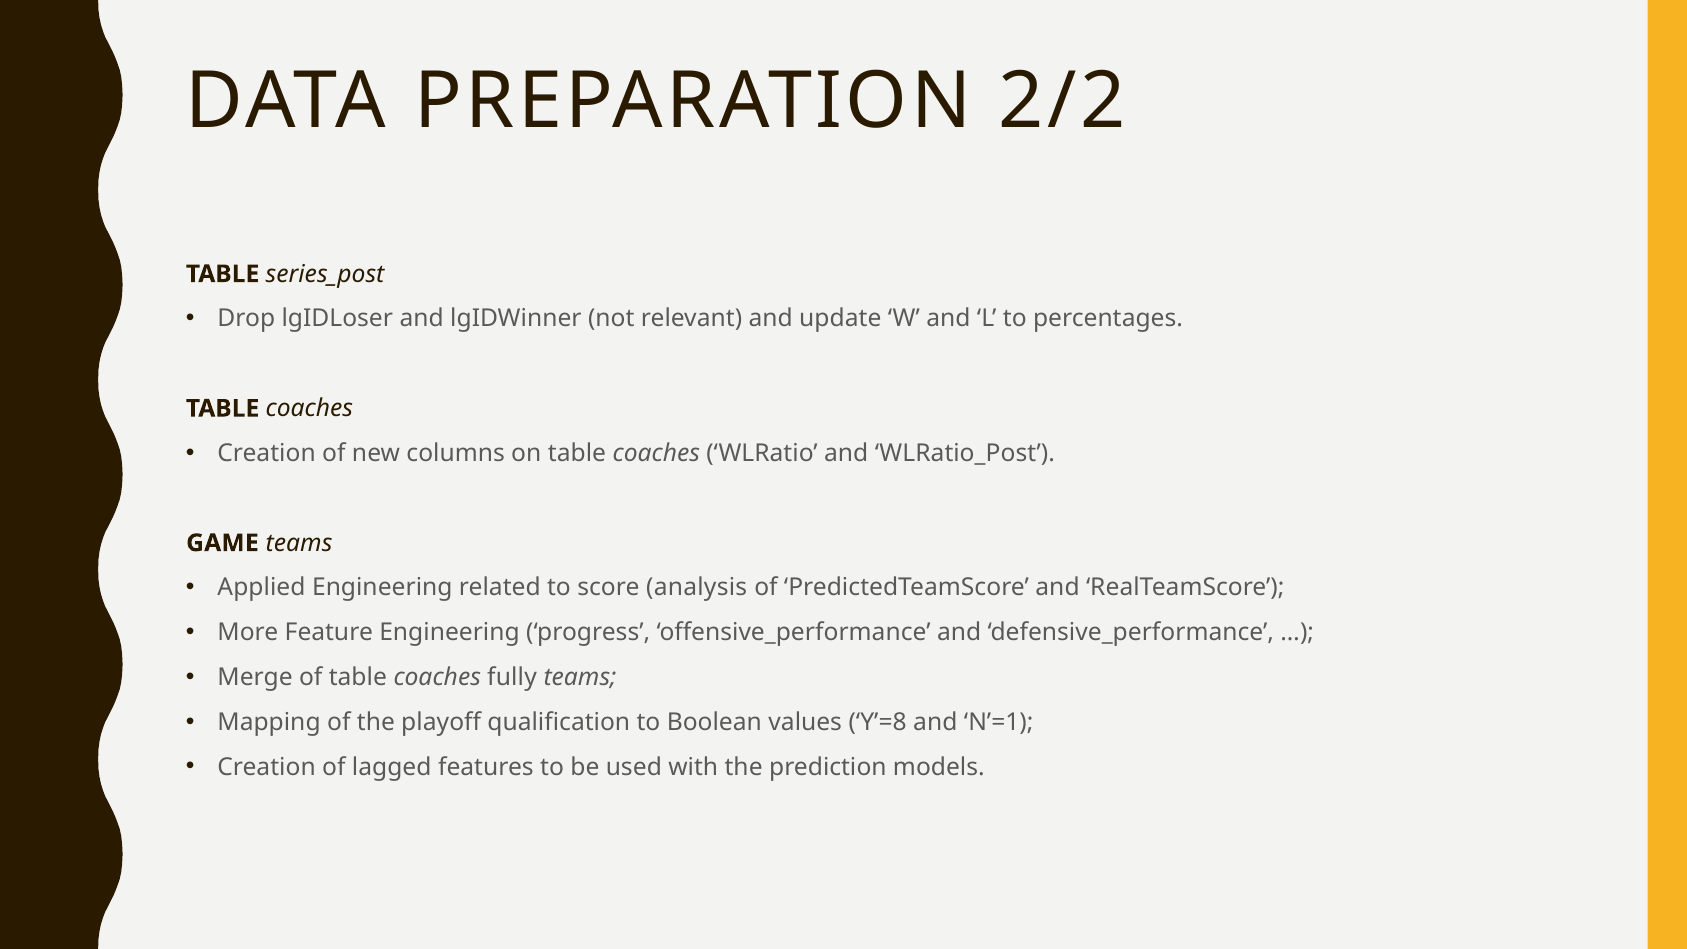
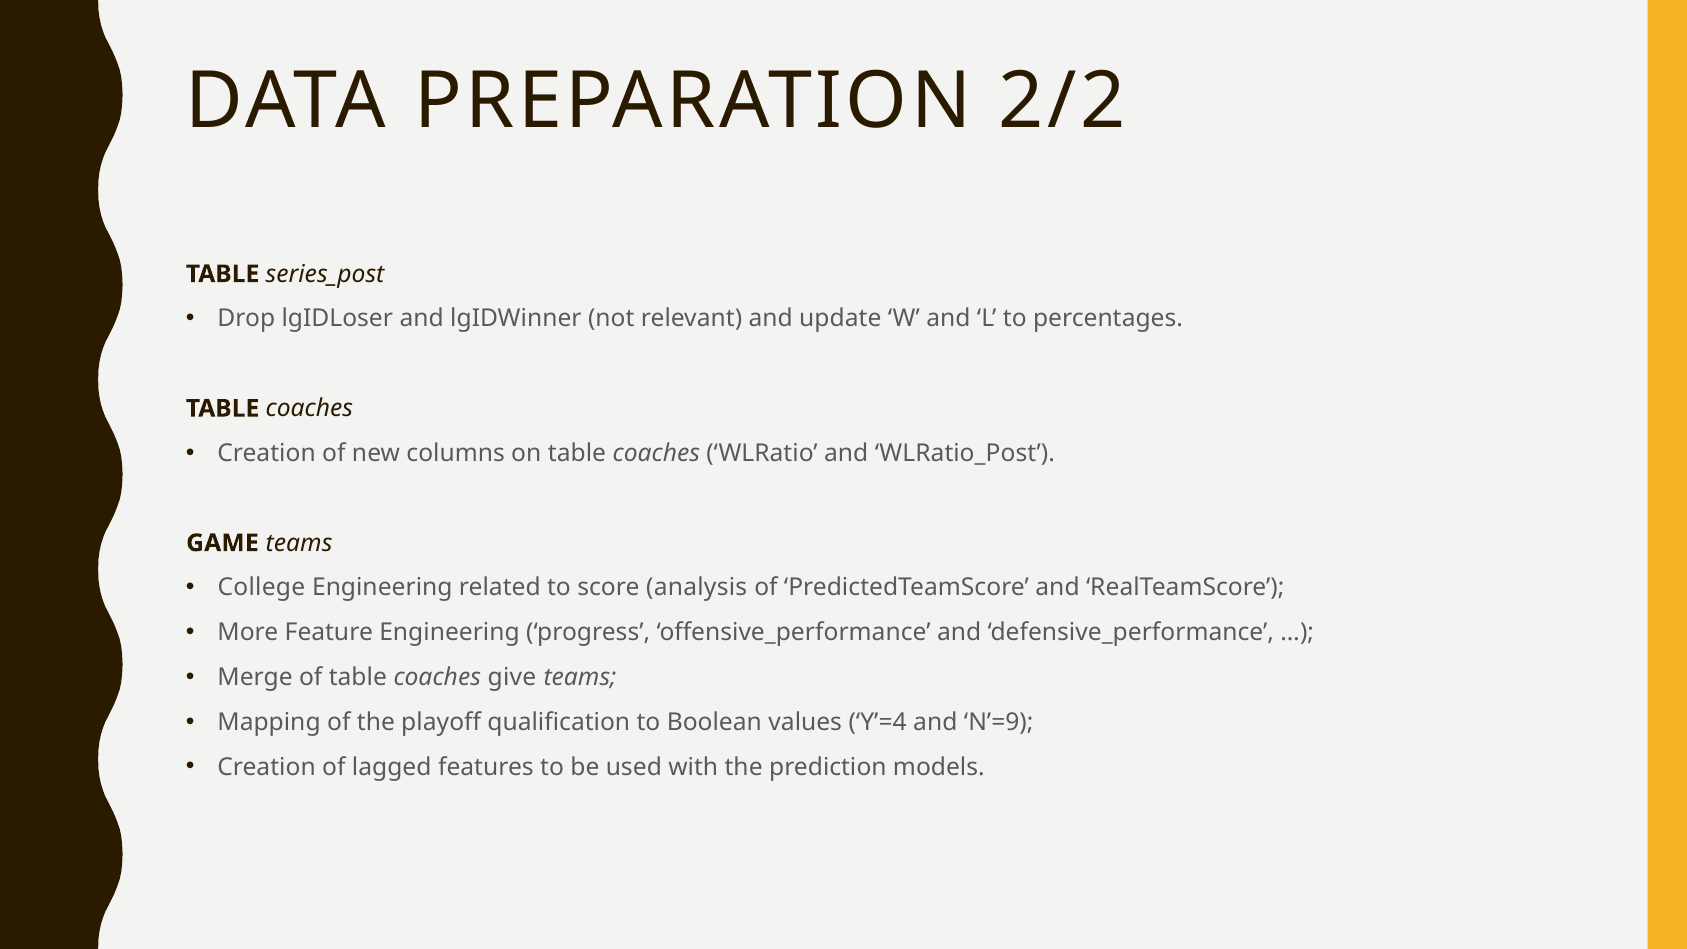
Applied: Applied -> College (261, 588)
fully: fully -> give (512, 677)
Y’=8: Y’=8 -> Y’=4 (878, 722)
N’=1: N’=1 -> N’=9 (999, 722)
